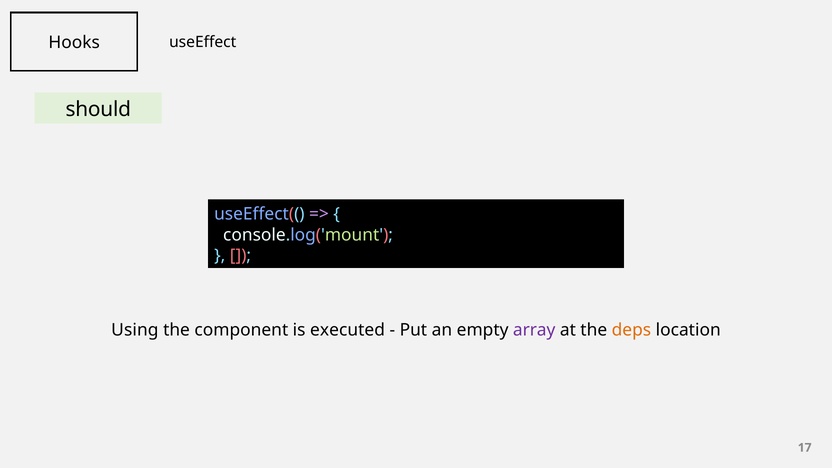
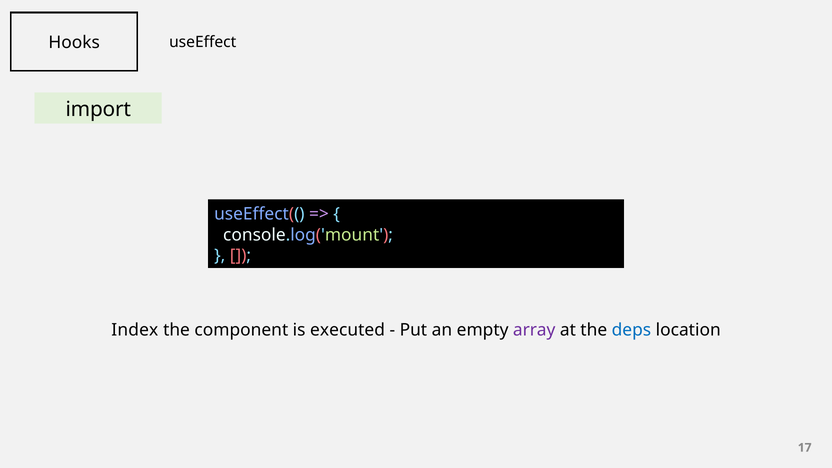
should: should -> import (98, 109)
Using: Using -> Index (135, 330)
deps colour: orange -> blue (631, 330)
